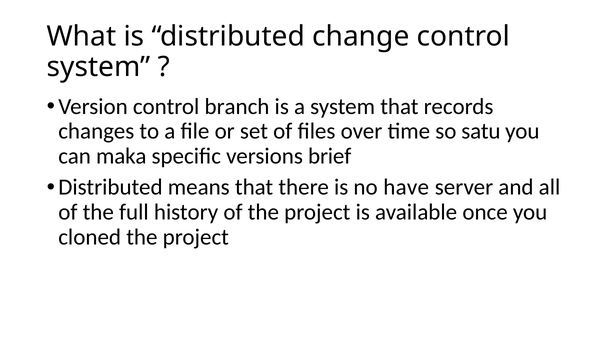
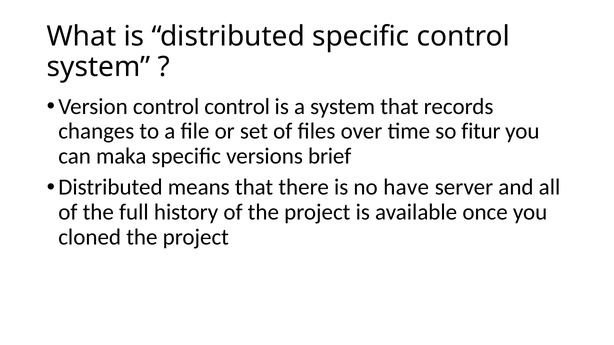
distributed change: change -> specific (361, 36)
control branch: branch -> control (237, 107)
satu: satu -> fitur (481, 131)
